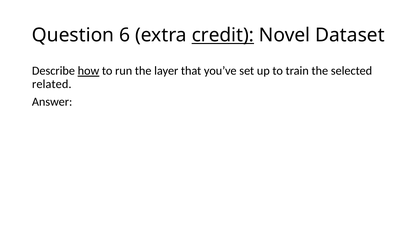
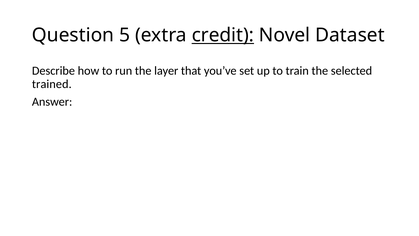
6: 6 -> 5 (125, 35)
how underline: present -> none (88, 71)
related: related -> trained (52, 84)
